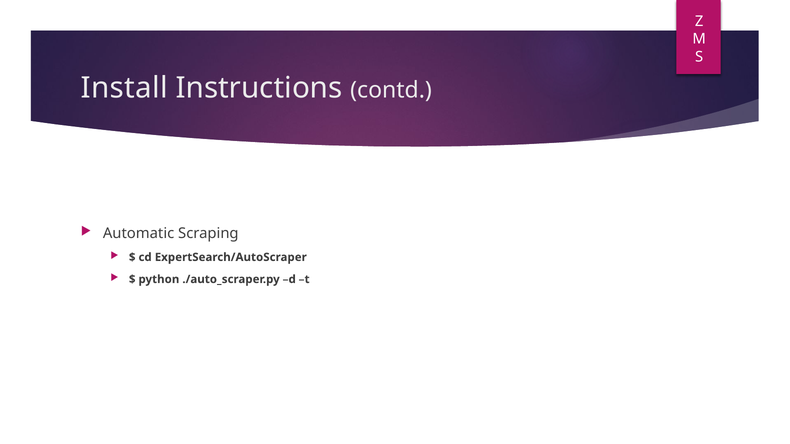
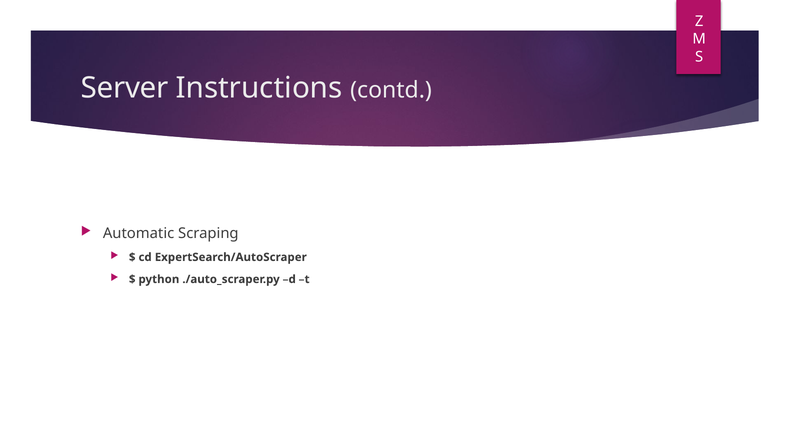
Install: Install -> Server (125, 88)
